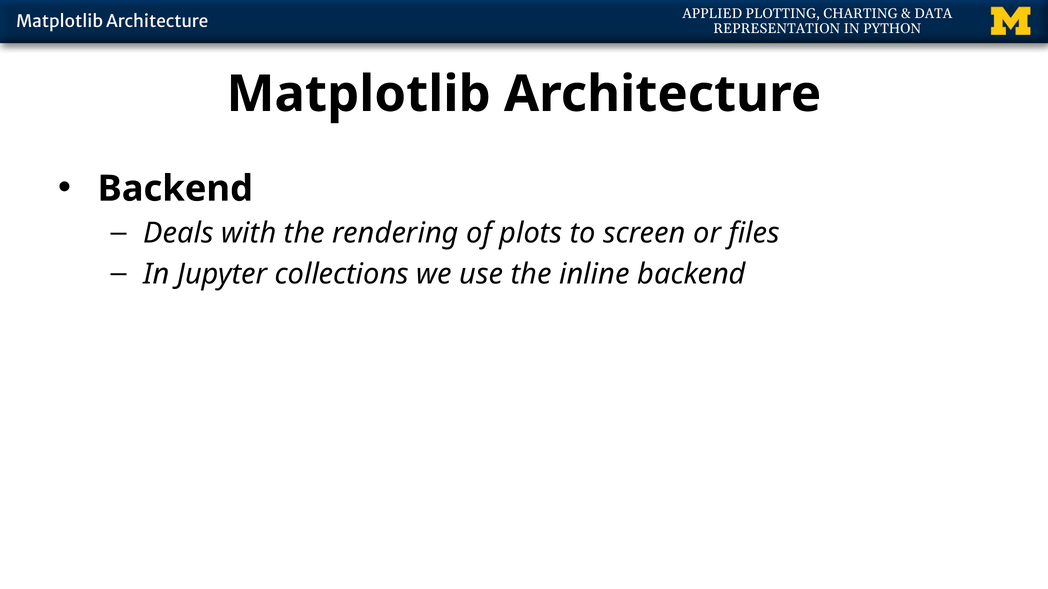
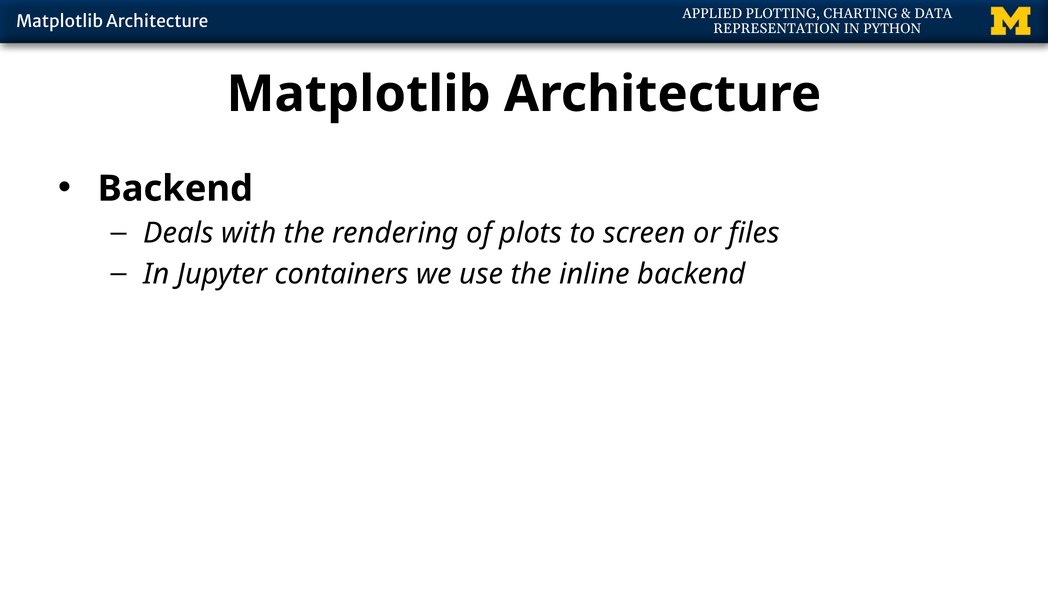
collections: collections -> containers (342, 274)
